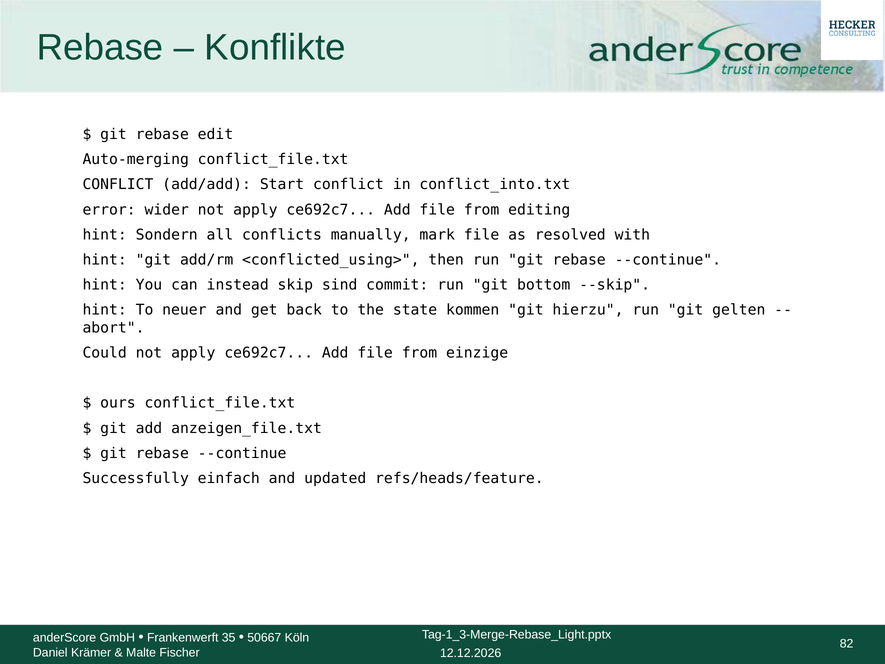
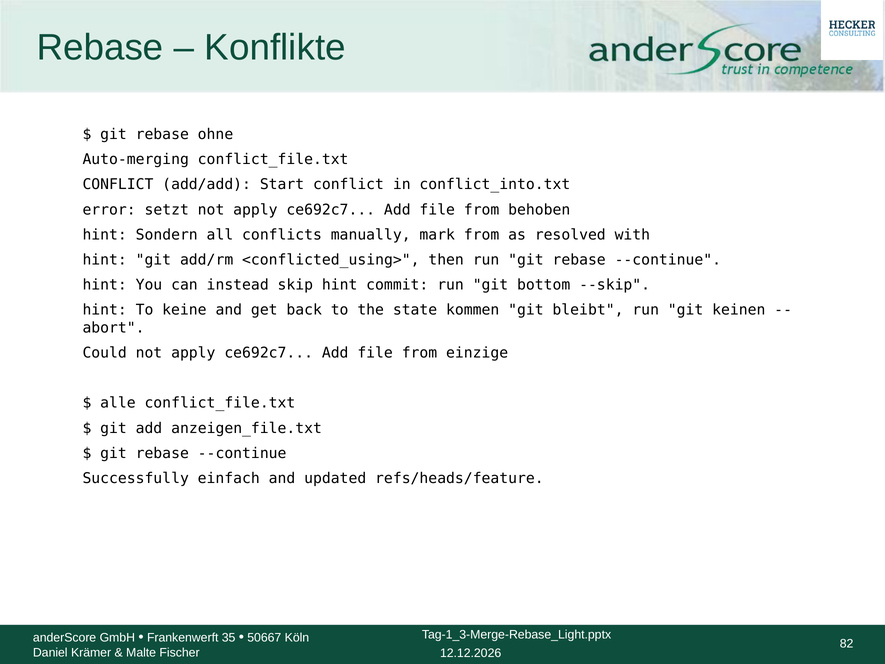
edit: edit -> ohne (215, 134)
wider: wider -> setzt (167, 210)
editing: editing -> behoben (539, 210)
mark file: file -> from (482, 235)
skip sind: sind -> hint (340, 285)
neuer: neuer -> keine (184, 310)
hierzu: hierzu -> bleibt (588, 310)
gelten: gelten -> keinen (739, 310)
ours: ours -> alle (118, 403)
